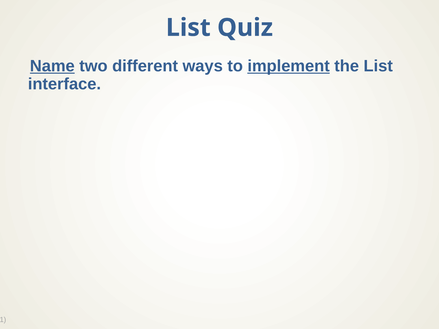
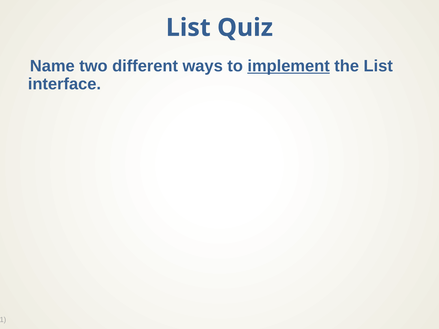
Name underline: present -> none (52, 66)
